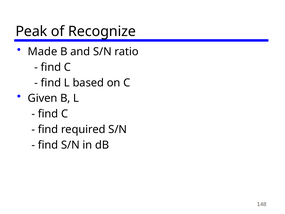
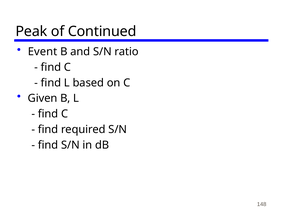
Recognize: Recognize -> Continued (102, 31)
Made: Made -> Event (43, 52)
